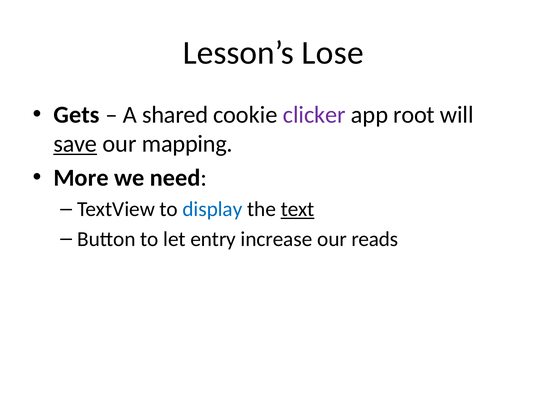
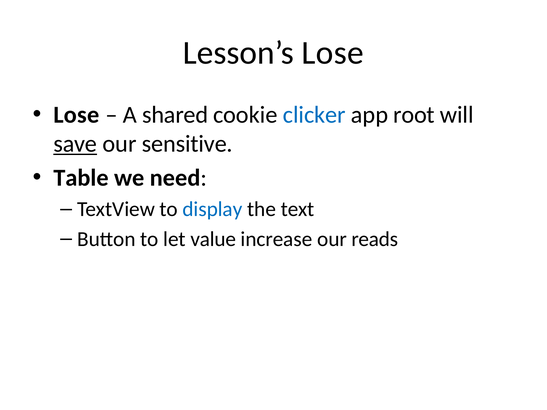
Gets: Gets -> Lose (76, 115)
clicker colour: purple -> blue (314, 115)
mapping: mapping -> sensitive (187, 144)
More: More -> Table (81, 178)
text underline: present -> none (298, 209)
entry: entry -> value (213, 239)
